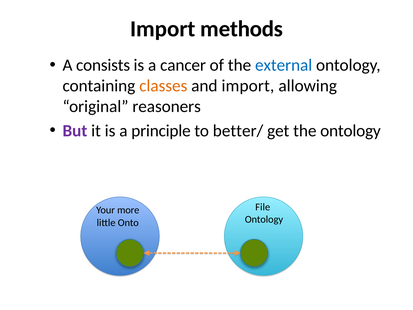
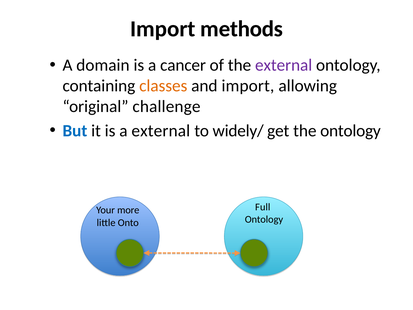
consists: consists -> domain (103, 65)
external colour: blue -> purple (284, 65)
reasoners: reasoners -> challenge (166, 107)
But colour: purple -> blue (75, 131)
a principle: principle -> external (161, 131)
better/: better/ -> widely/ (238, 131)
File: File -> Full (263, 207)
